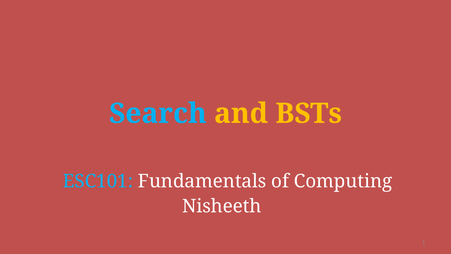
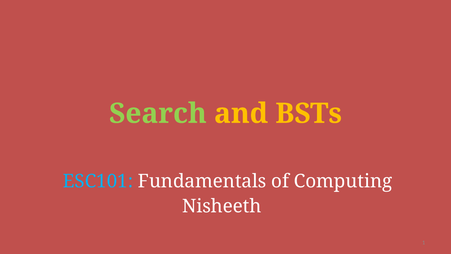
Search colour: light blue -> light green (158, 113)
